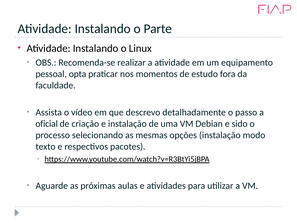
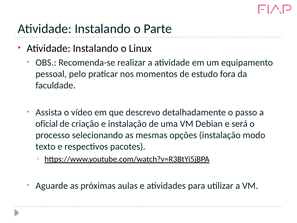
opta: opta -> pelo (77, 74)
sido: sido -> será (240, 124)
